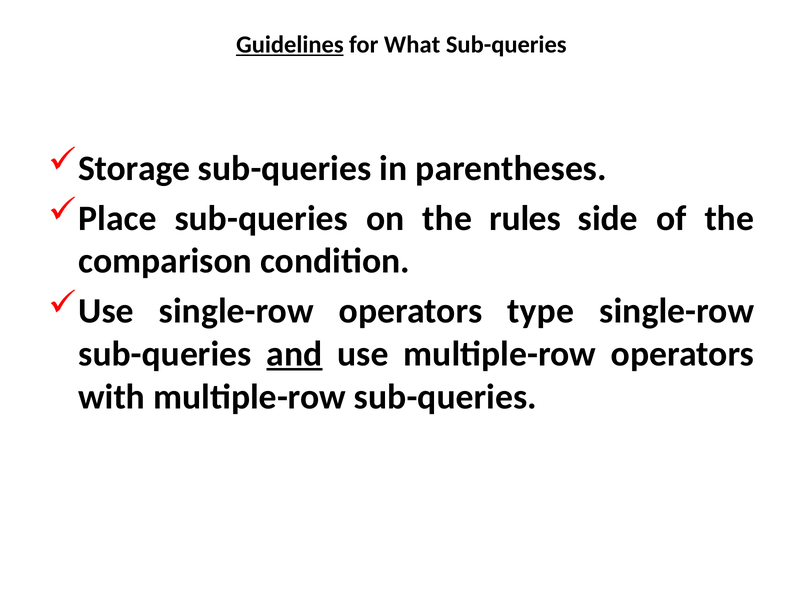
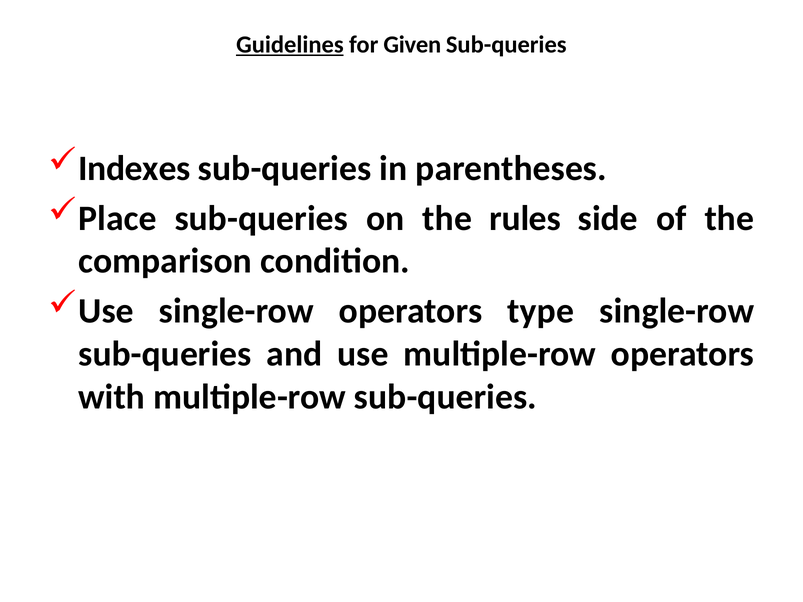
What: What -> Given (412, 45)
Storage: Storage -> Indexes (134, 168)
and underline: present -> none (294, 354)
